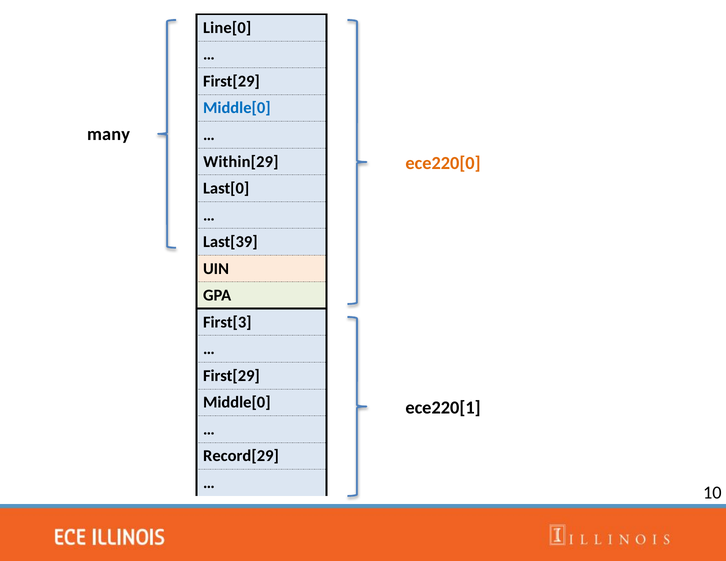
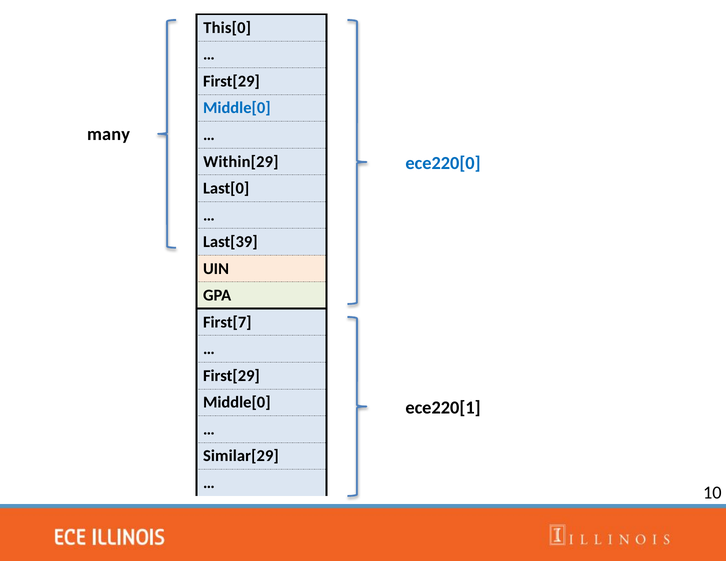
Line[0: Line[0 -> This[0 (227, 28)
ece220[0 colour: orange -> blue (443, 163)
First[3: First[3 -> First[7 (227, 322)
Record[29: Record[29 -> Similar[29 (241, 456)
